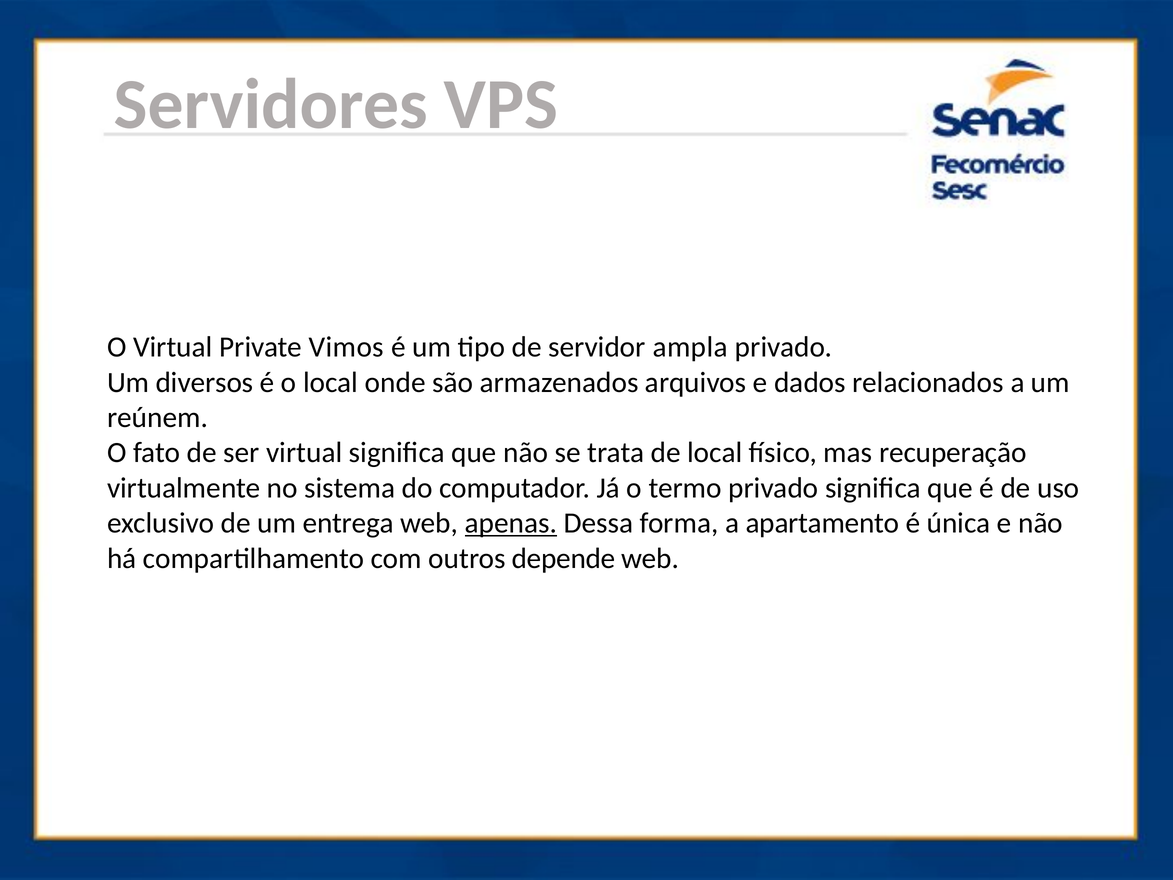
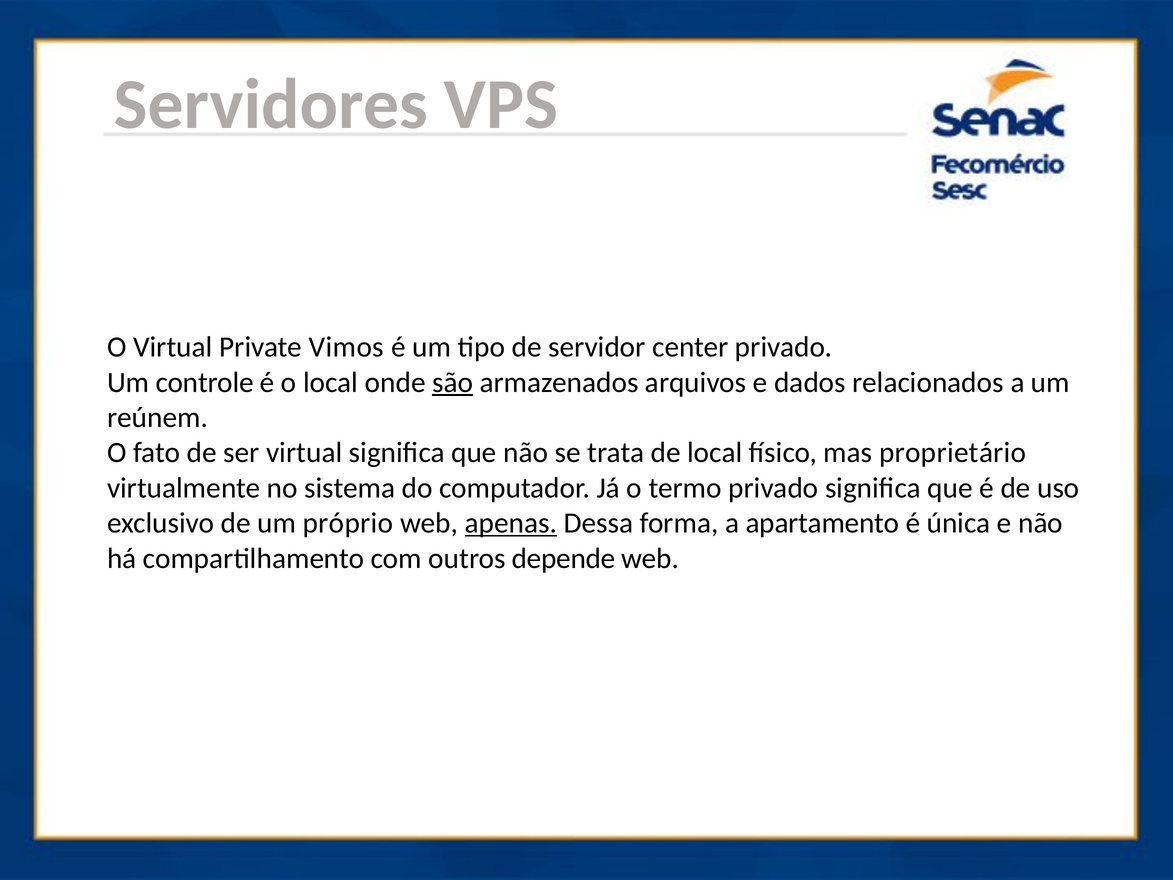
ampla: ampla -> center (690, 347)
diversos: diversos -> controle (205, 382)
são underline: none -> present (453, 382)
recuperação: recuperação -> proprietário (953, 453)
entrega: entrega -> próprio (348, 523)
